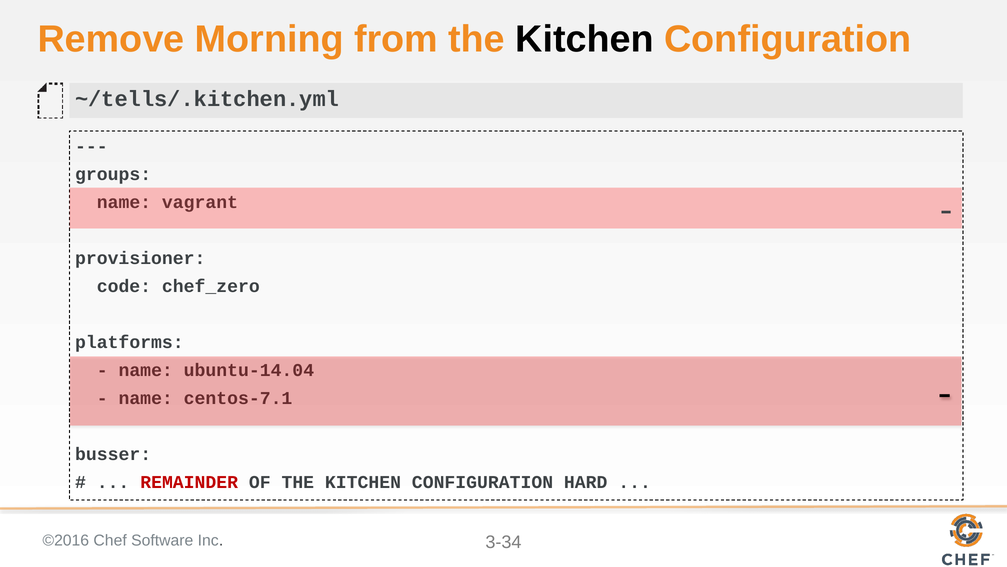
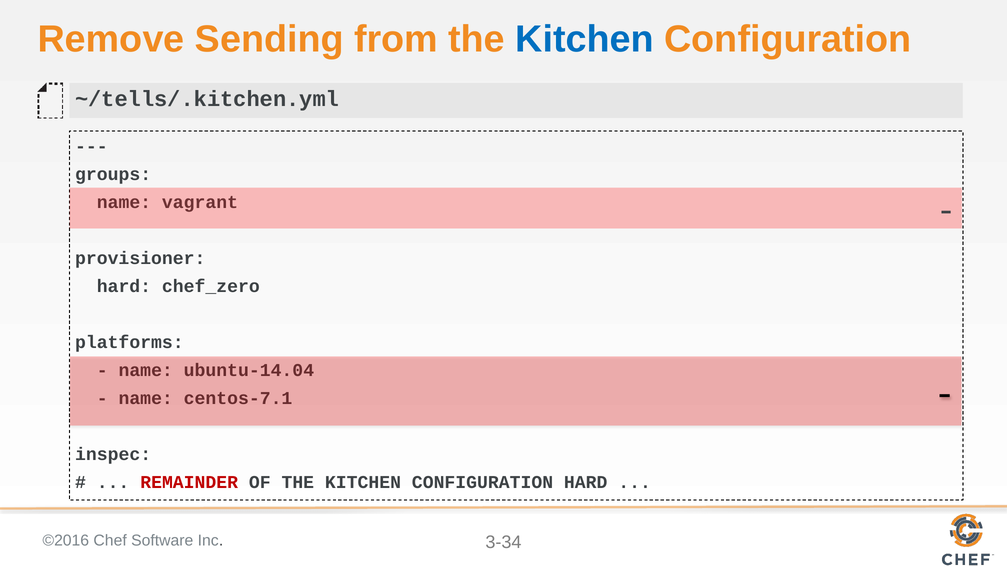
Morning: Morning -> Sending (269, 39)
Kitchen colour: black -> blue (585, 39)
code: code -> hard (124, 286)
busser: busser -> inspec (113, 454)
